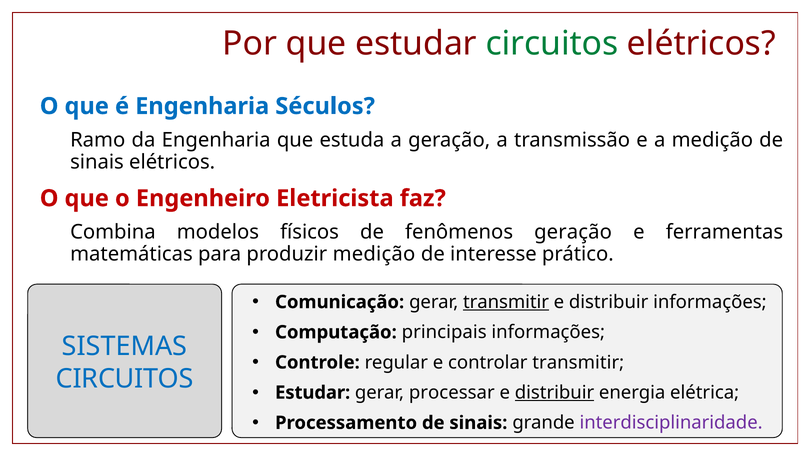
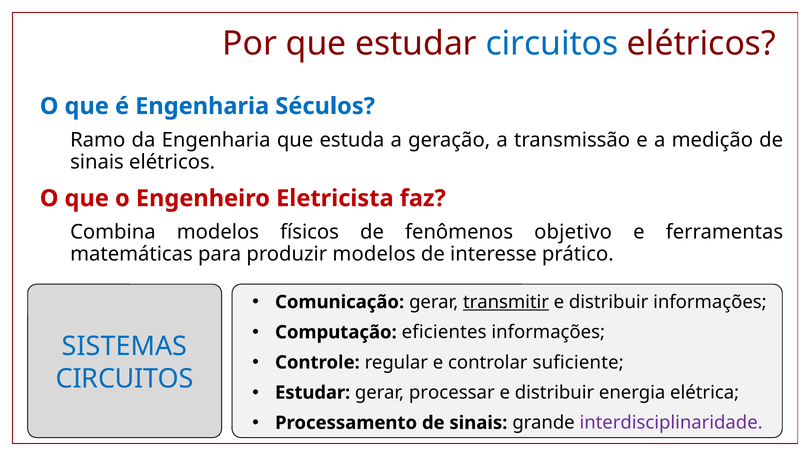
circuitos colour: green -> blue (552, 44)
fenômenos geração: geração -> objetivo (573, 232)
produzir medição: medição -> modelos (374, 254)
principais: principais -> eficientes (444, 332)
controlar transmitir: transmitir -> suficiente (578, 362)
distribuir underline: present -> none (555, 392)
